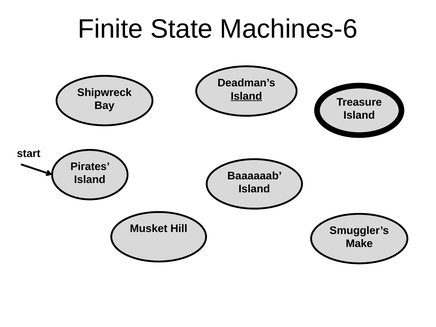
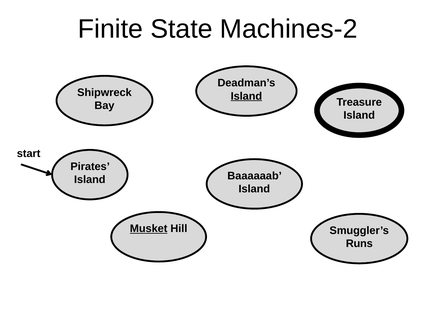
Machines-6: Machines-6 -> Machines-2 (289, 29)
Musket underline: none -> present (149, 229)
Make: Make -> Runs (359, 244)
